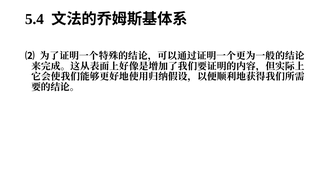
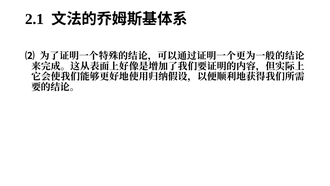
5.4: 5.4 -> 2.1 (35, 19)
